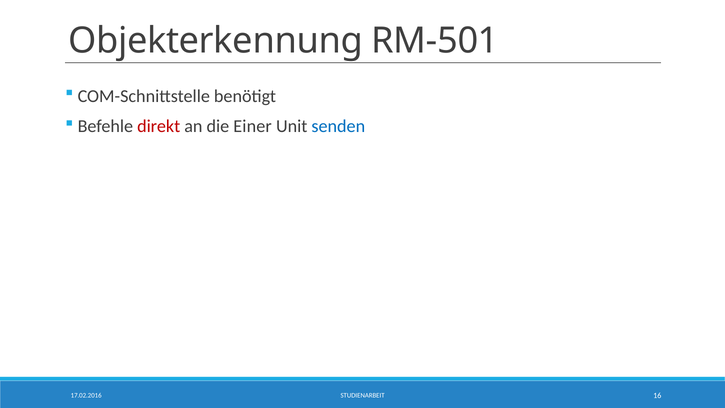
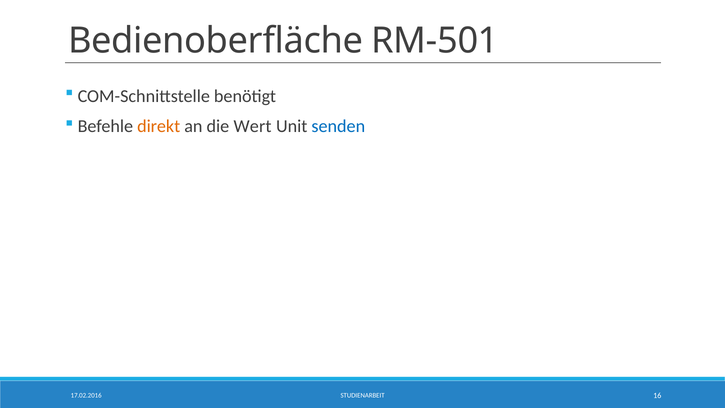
Objekterkennung: Objekterkennung -> Bedienoberfläche (216, 41)
direkt colour: red -> orange (159, 126)
Einer: Einer -> Wert (253, 126)
